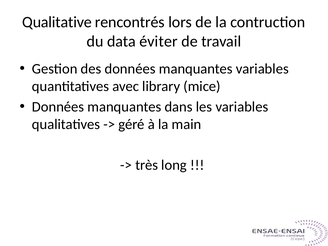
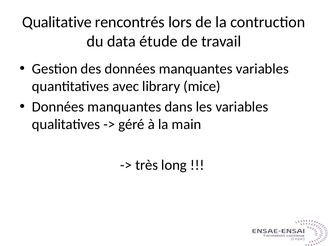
éviter: éviter -> étude (158, 41)
